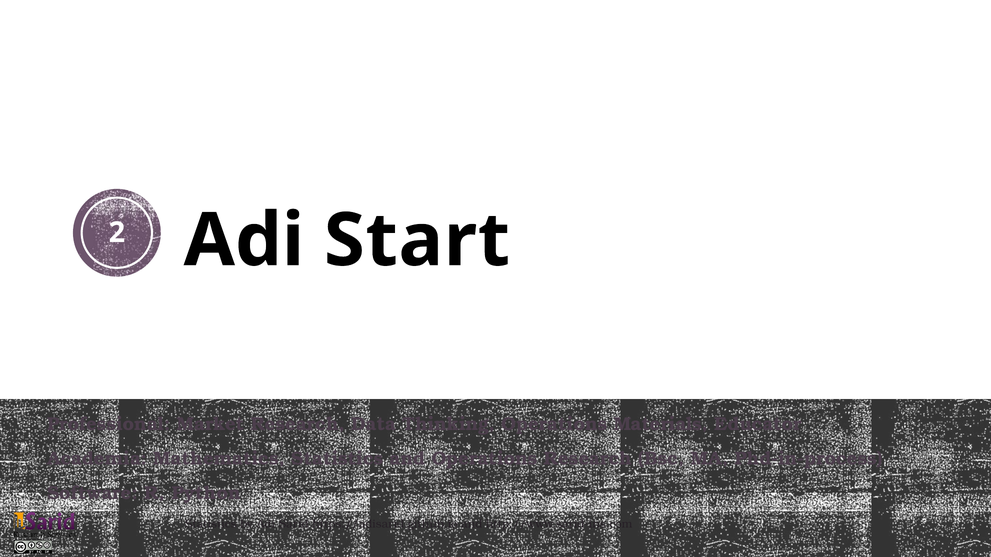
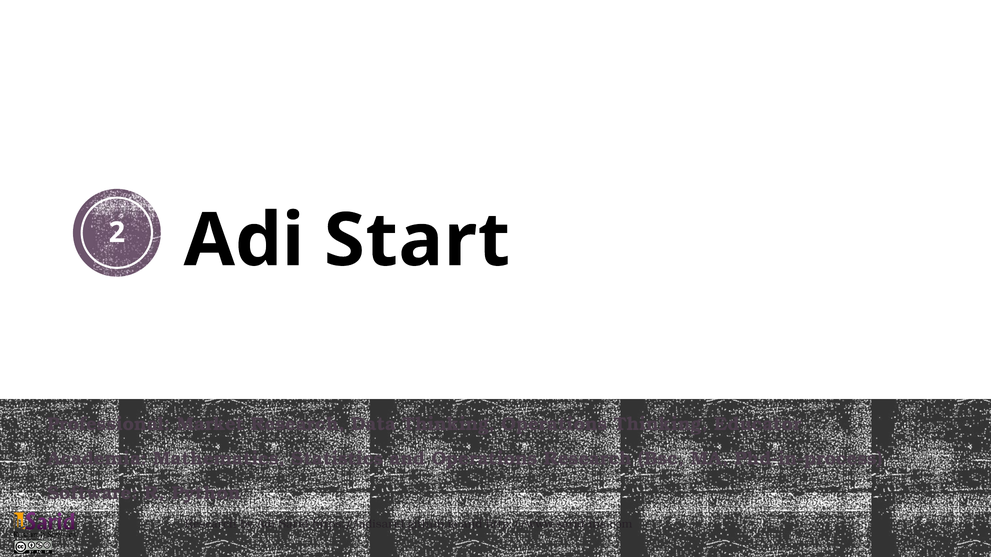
Operations Materials: Materials -> Thinking (661, 424)
Statistics: Statistics -> Research (211, 525)
